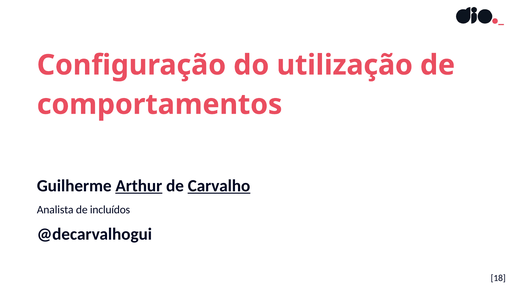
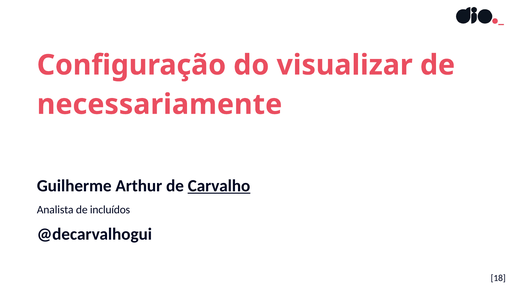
utilização: utilização -> visualizar (345, 65)
comportamentos: comportamentos -> necessariamente (160, 104)
Arthur underline: present -> none (139, 186)
